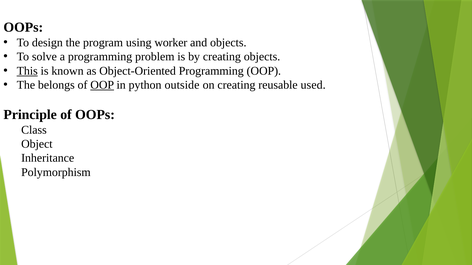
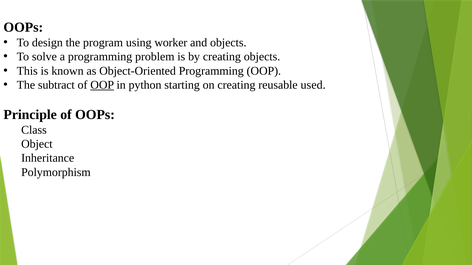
This underline: present -> none (27, 71)
belongs: belongs -> subtract (56, 85)
outside: outside -> starting (182, 85)
